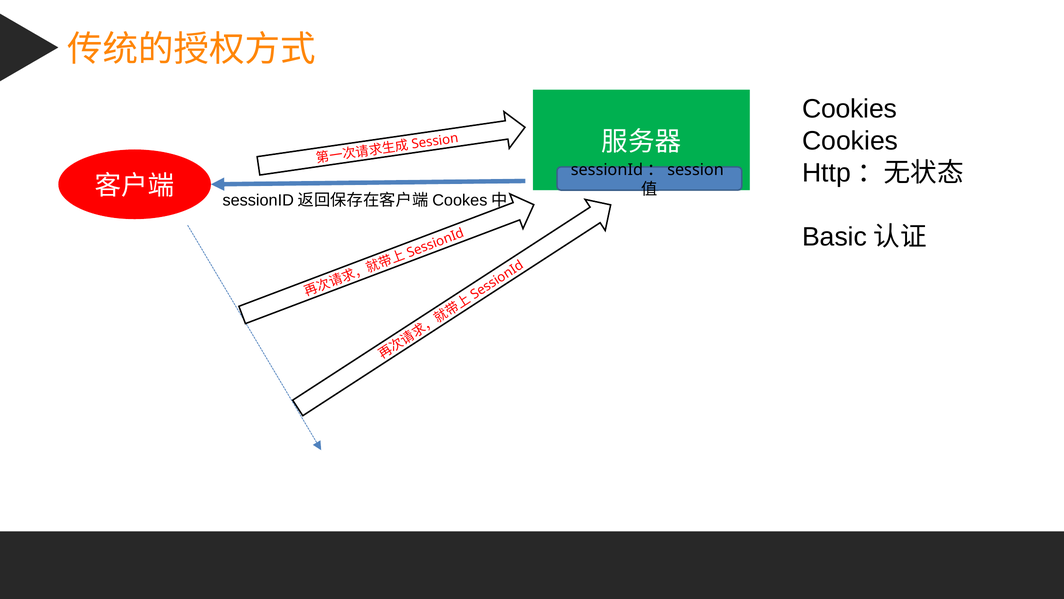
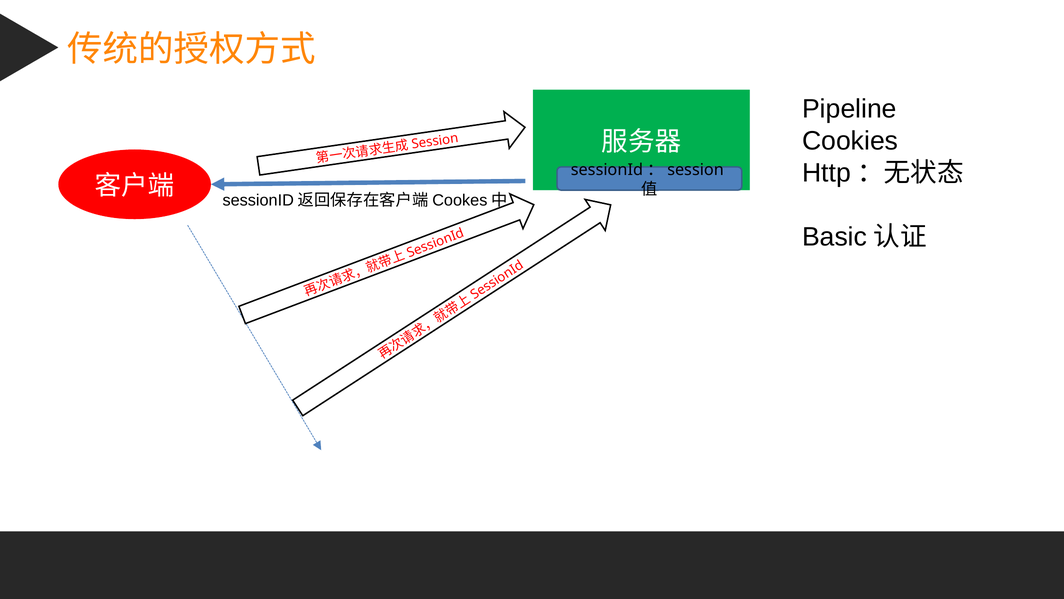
Cookies: Cookies -> Pipeline (849, 109)
